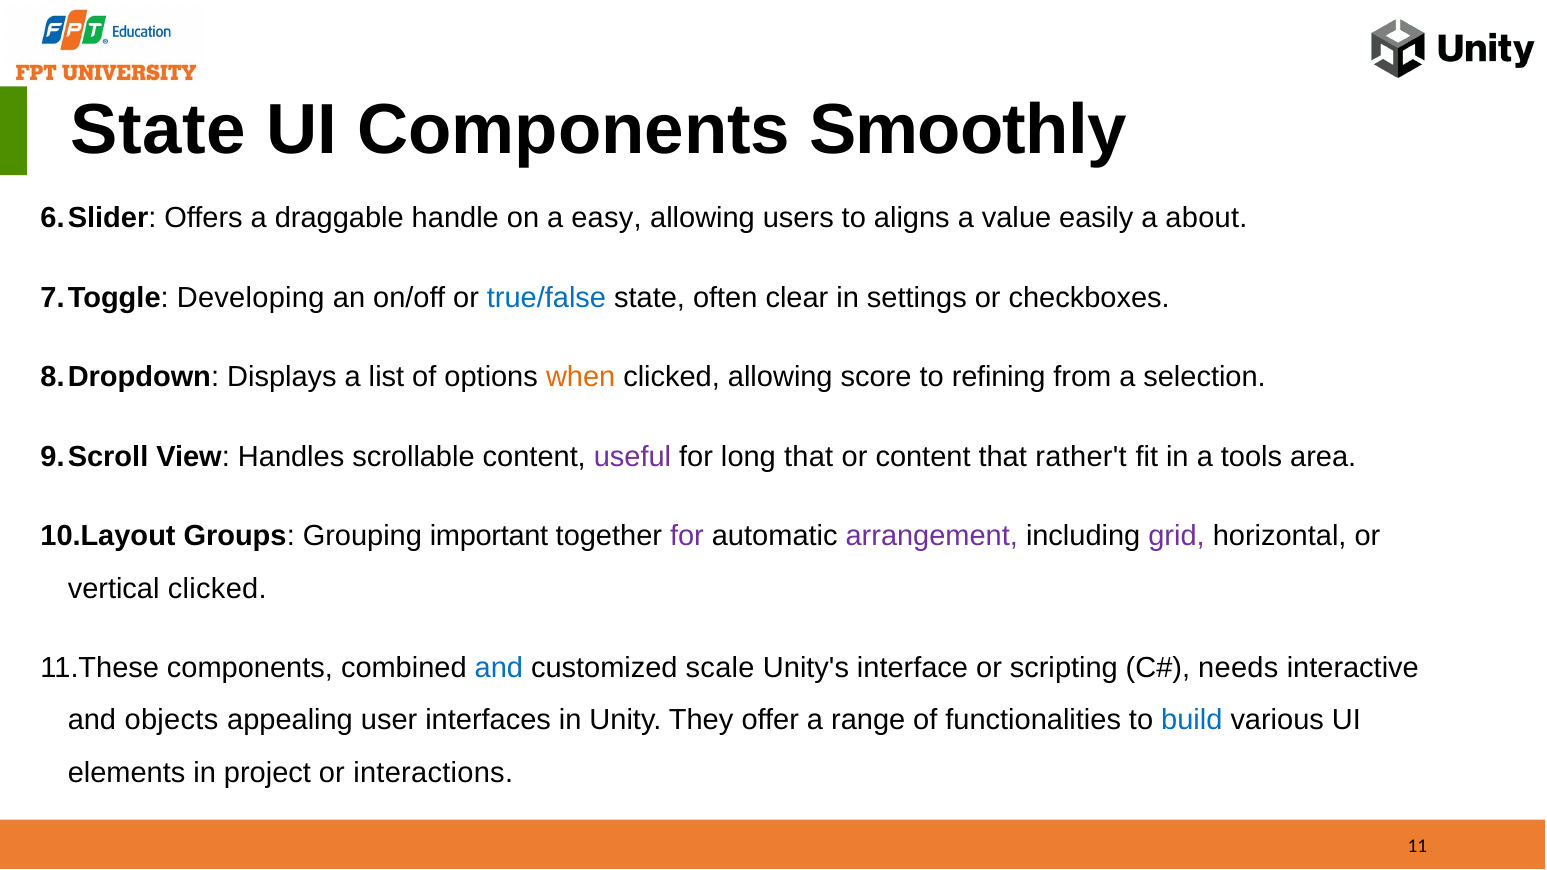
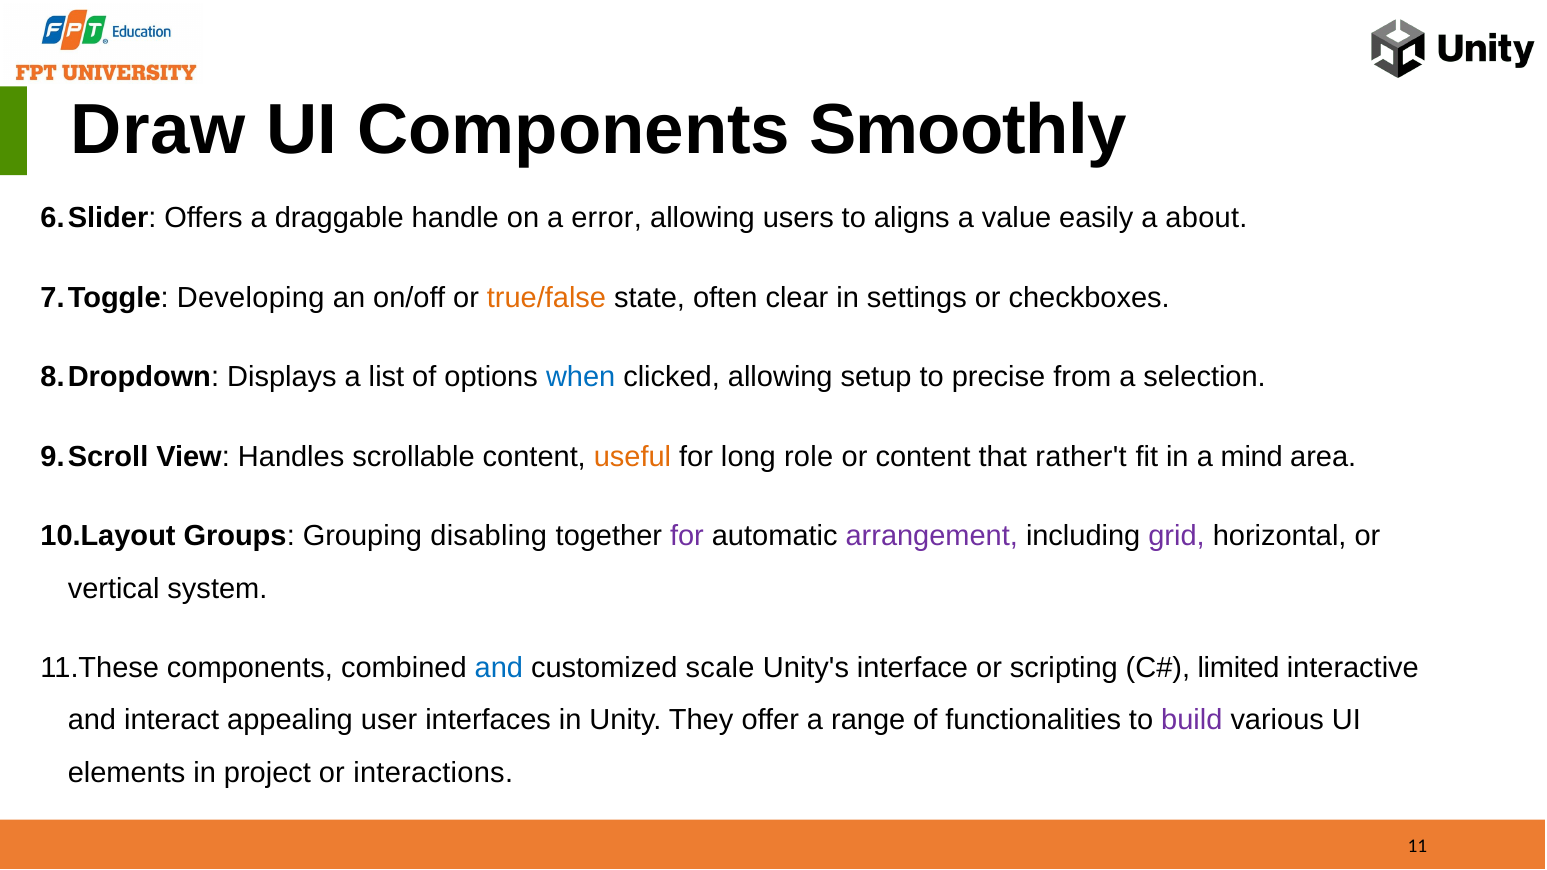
State: State -> Draw (158, 130)
easy: easy -> error (607, 218)
true/false colour: blue -> orange (546, 298)
when colour: orange -> blue (581, 377)
score: score -> setup (876, 377)
refining: refining -> precise (999, 377)
useful colour: purple -> orange (632, 457)
long that: that -> role (809, 457)
tools: tools -> mind (1252, 457)
important: important -> disabling (489, 536)
vertical clicked: clicked -> system (217, 589)
needs: needs -> limited (1239, 668)
objects: objects -> interact (172, 720)
build colour: blue -> purple (1192, 720)
